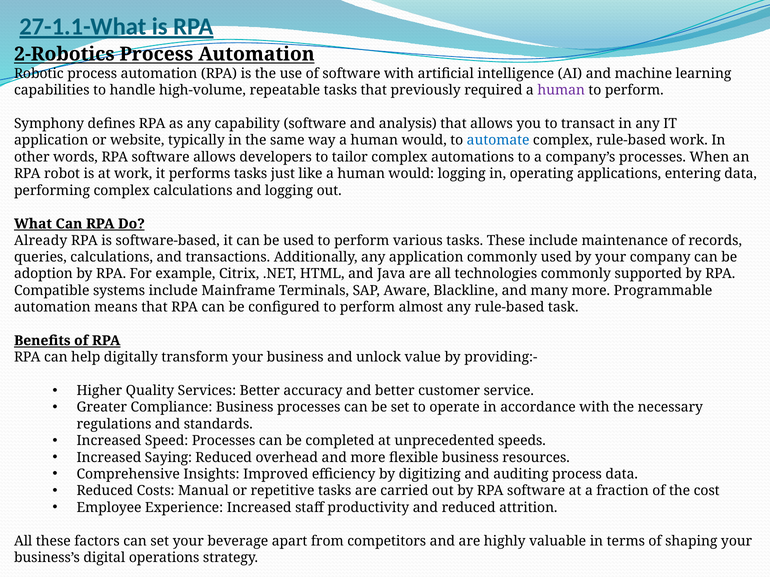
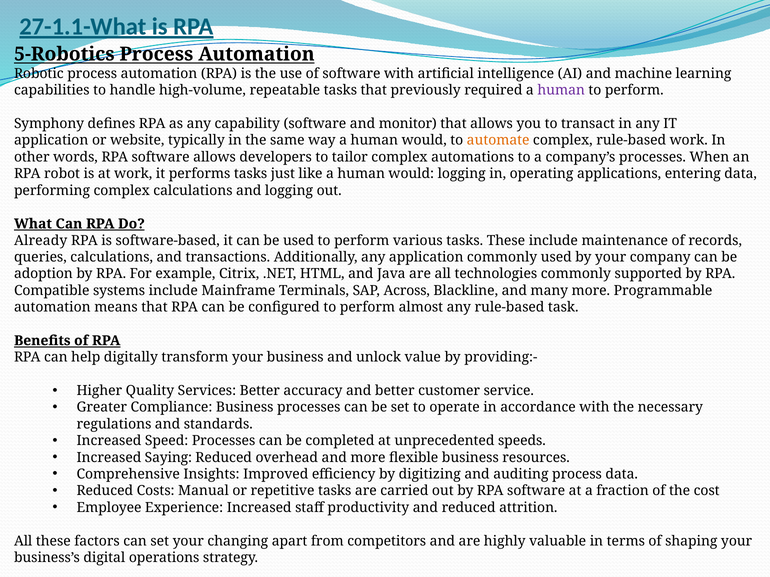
2-Robotics: 2-Robotics -> 5-Robotics (64, 54)
analysis: analysis -> monitor (408, 124)
automate colour: blue -> orange (498, 140)
Aware: Aware -> Across (407, 291)
beverage: beverage -> changing (238, 541)
